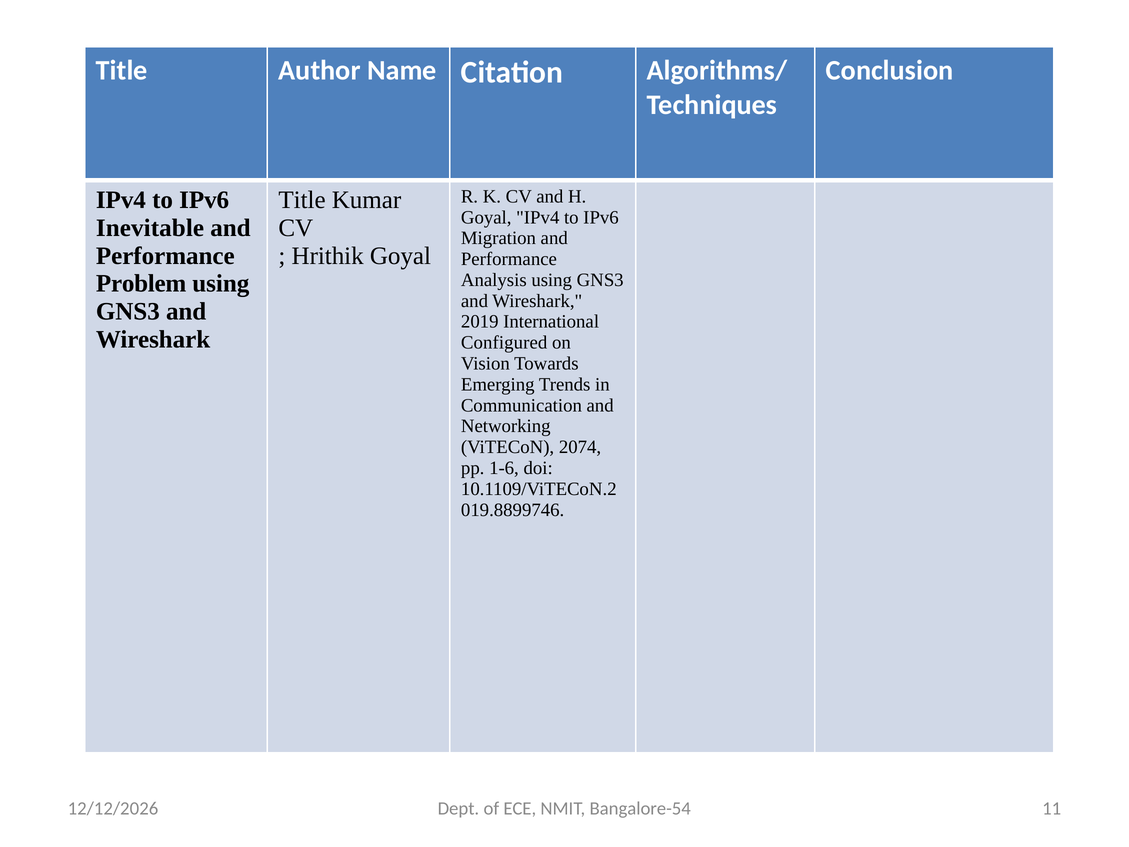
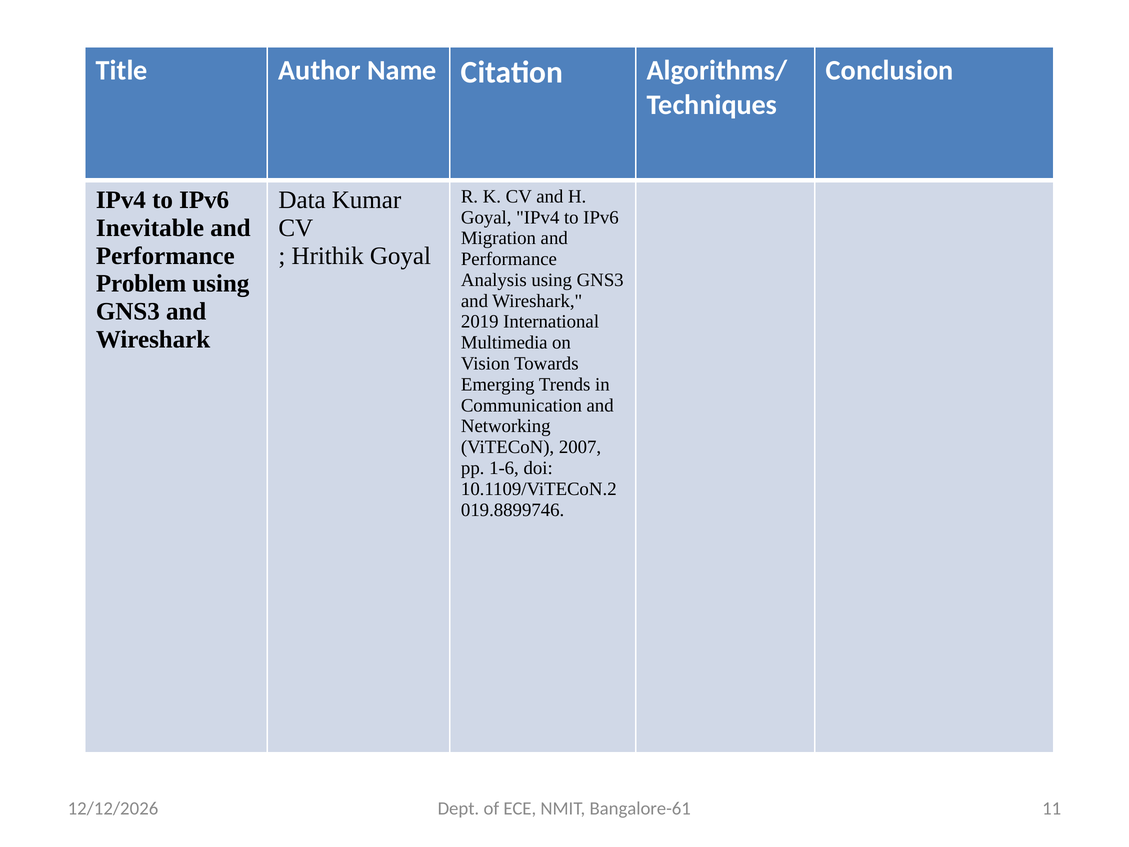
Title: Title -> Data (302, 200)
Configured: Configured -> Multimedia (504, 343)
2074: 2074 -> 2007 (580, 447)
Bangalore-54: Bangalore-54 -> Bangalore-61 (640, 808)
